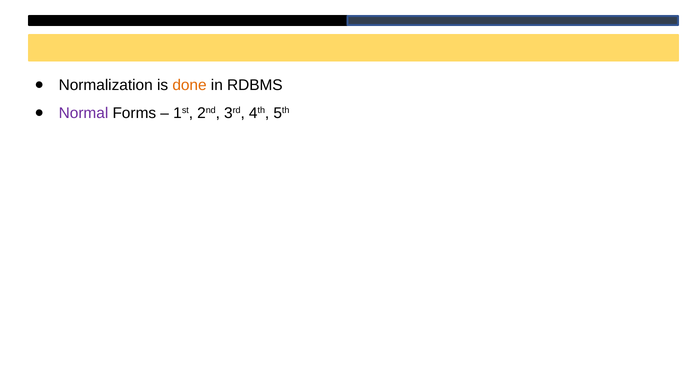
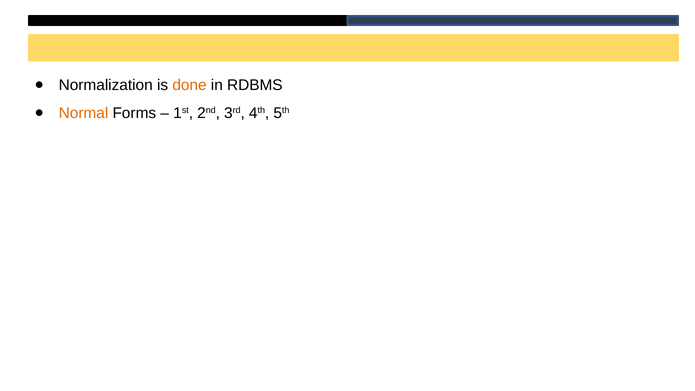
Normal colour: purple -> orange (84, 113)
